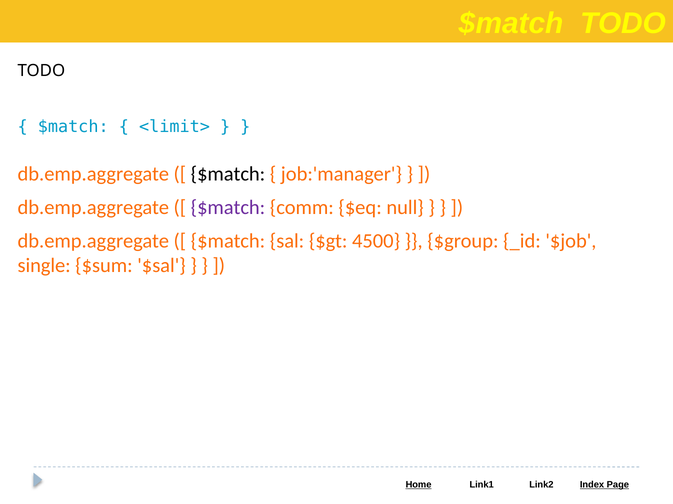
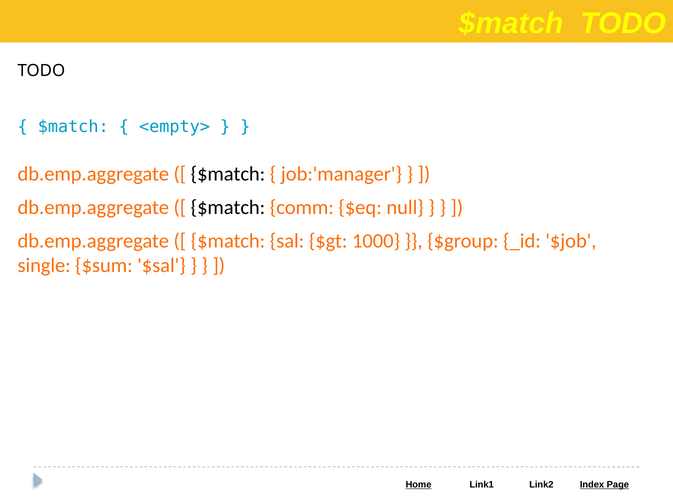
<limit>: <limit> -> <empty> (174, 127)
$match colour: purple -> black (228, 208)
4500: 4500 -> 1000 (376, 241)
